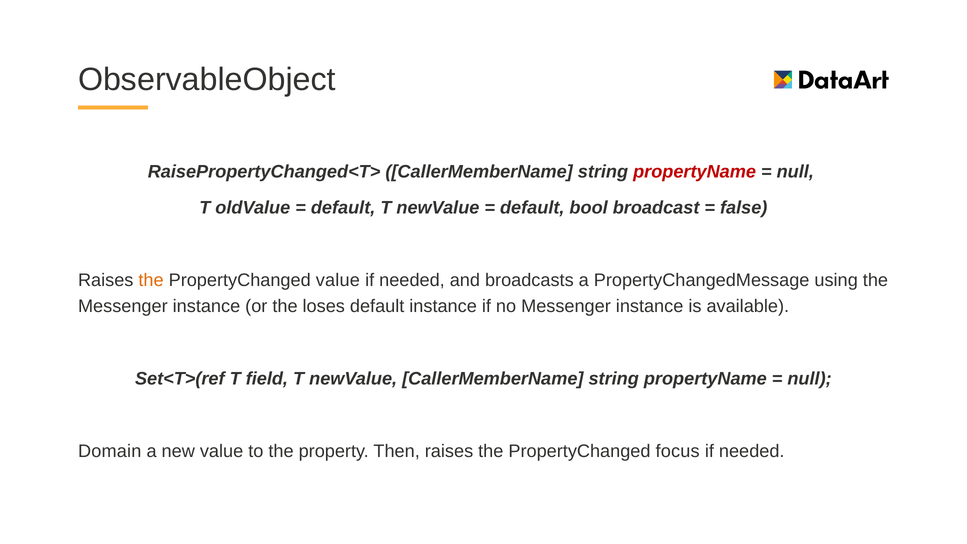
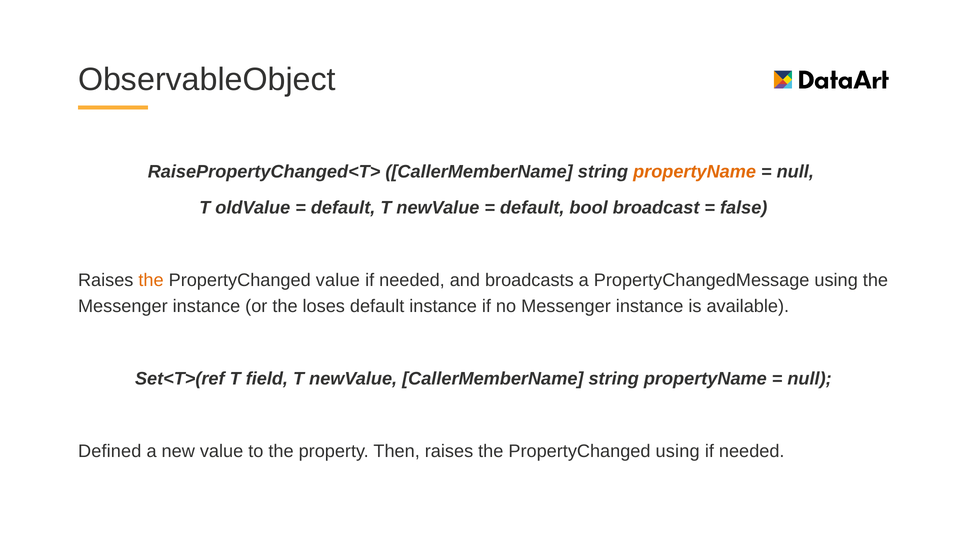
propertyName colour: red -> orange (695, 172)
Domain: Domain -> Defined (110, 451)
PropertyChanged focus: focus -> using (678, 451)
